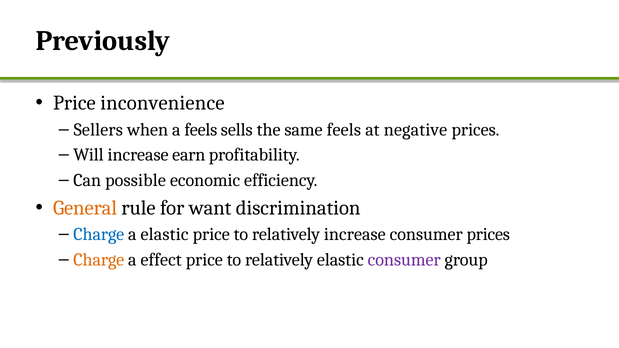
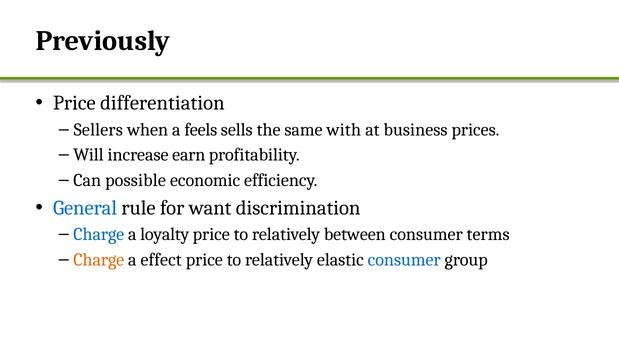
inconvenience: inconvenience -> differentiation (162, 103)
same feels: feels -> with (344, 130)
negative: negative -> business (416, 130)
General colour: orange -> blue (85, 208)
a elastic: elastic -> loyalty (165, 235)
relatively increase: increase -> between (355, 235)
consumer prices: prices -> terms (488, 235)
consumer colour: purple -> blue (404, 260)
